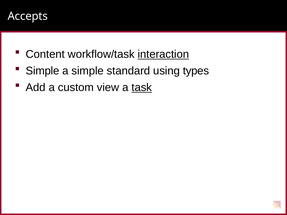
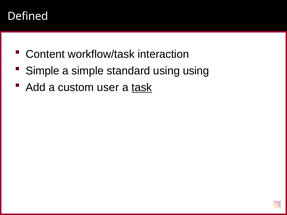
Accepts: Accepts -> Defined (28, 16)
interaction underline: present -> none (163, 54)
using types: types -> using (196, 71)
view: view -> user (108, 88)
